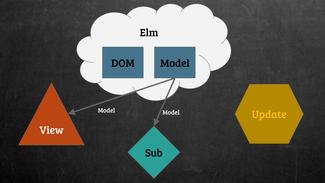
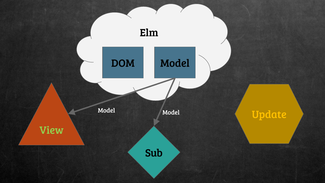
View colour: white -> light green (51, 130)
